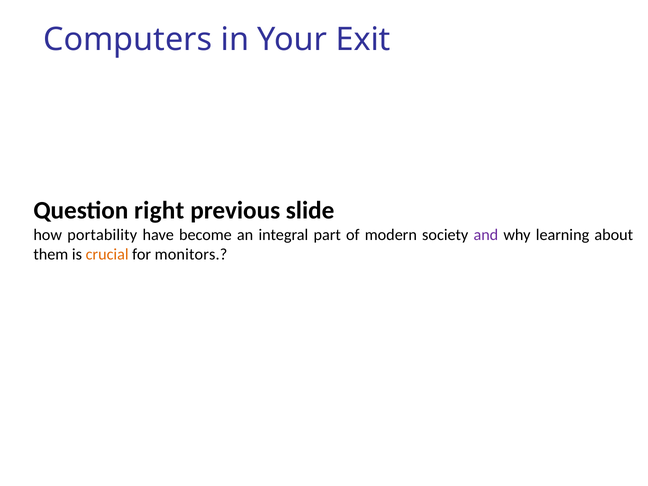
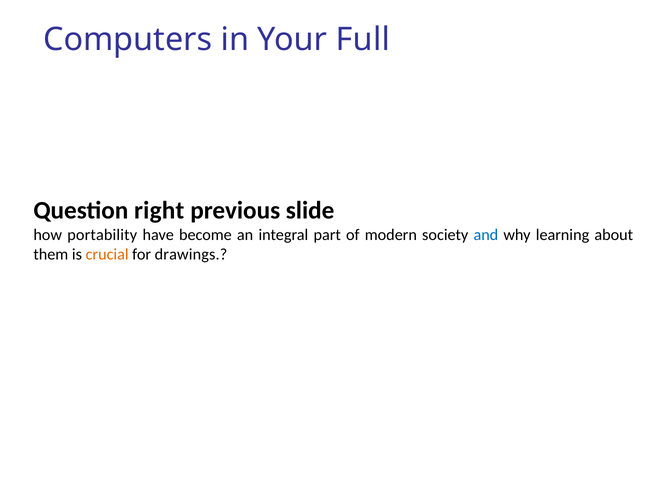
Exit: Exit -> Full (363, 40)
and colour: purple -> blue (486, 235)
monitors: monitors -> drawings (191, 254)
